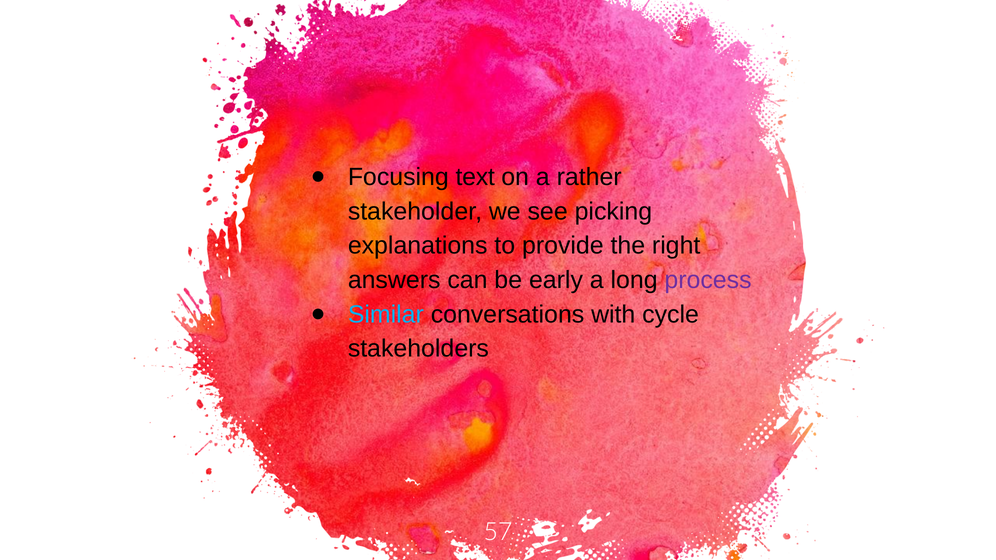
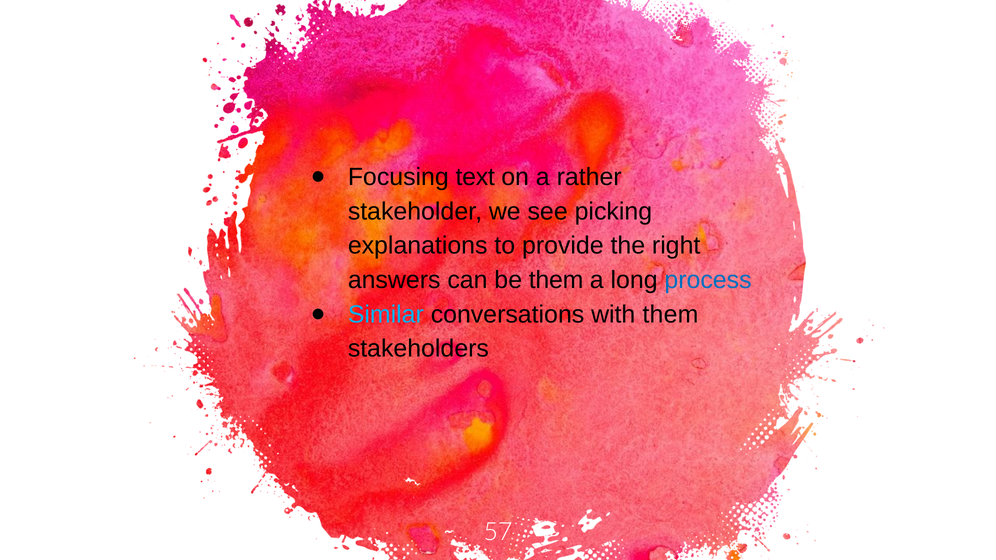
be early: early -> them (556, 280)
process colour: purple -> blue (708, 280)
with cycle: cycle -> them (670, 315)
